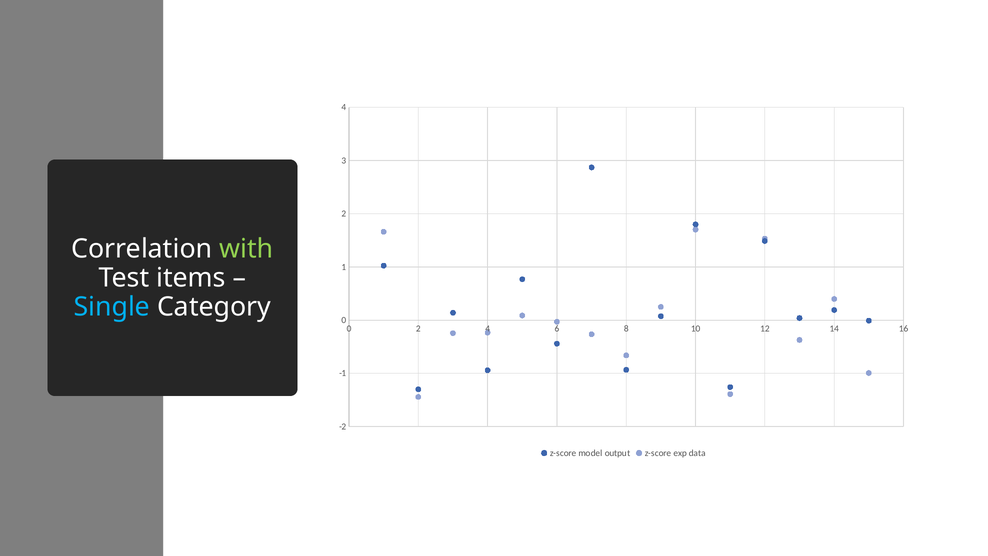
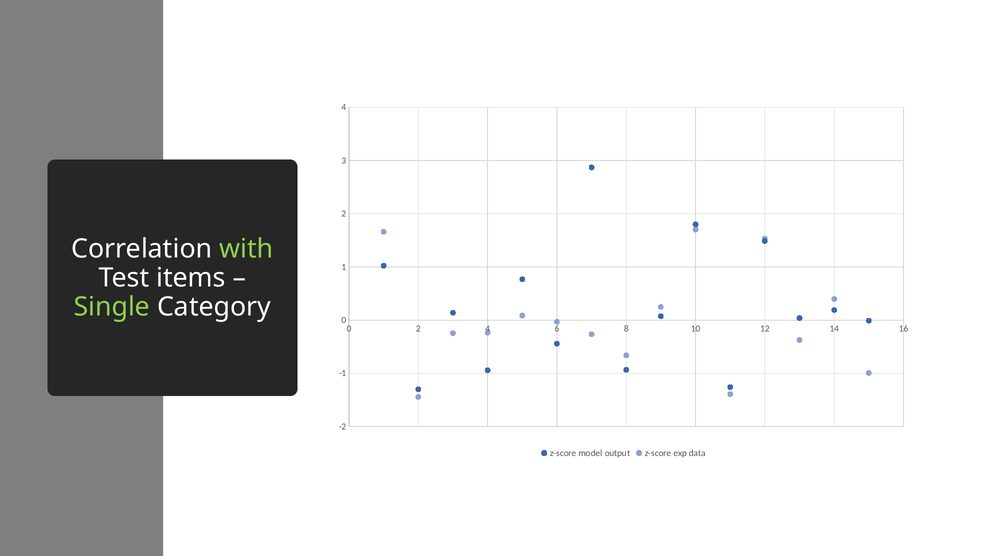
Single colour: light blue -> light green (112, 307)
